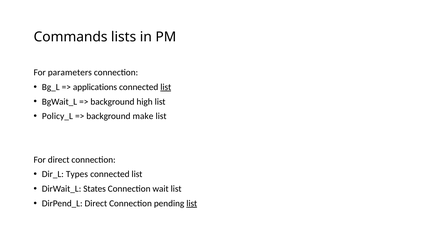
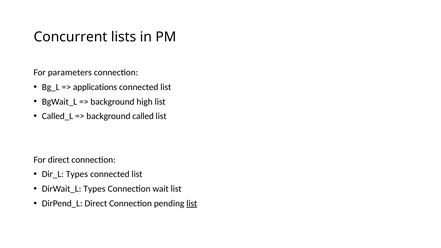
Commands: Commands -> Concurrent (70, 37)
list underline: present -> none (166, 87)
Policy_L: Policy_L -> Called_L (57, 116)
make: make -> called (143, 116)
DirWait_L States: States -> Types (94, 189)
